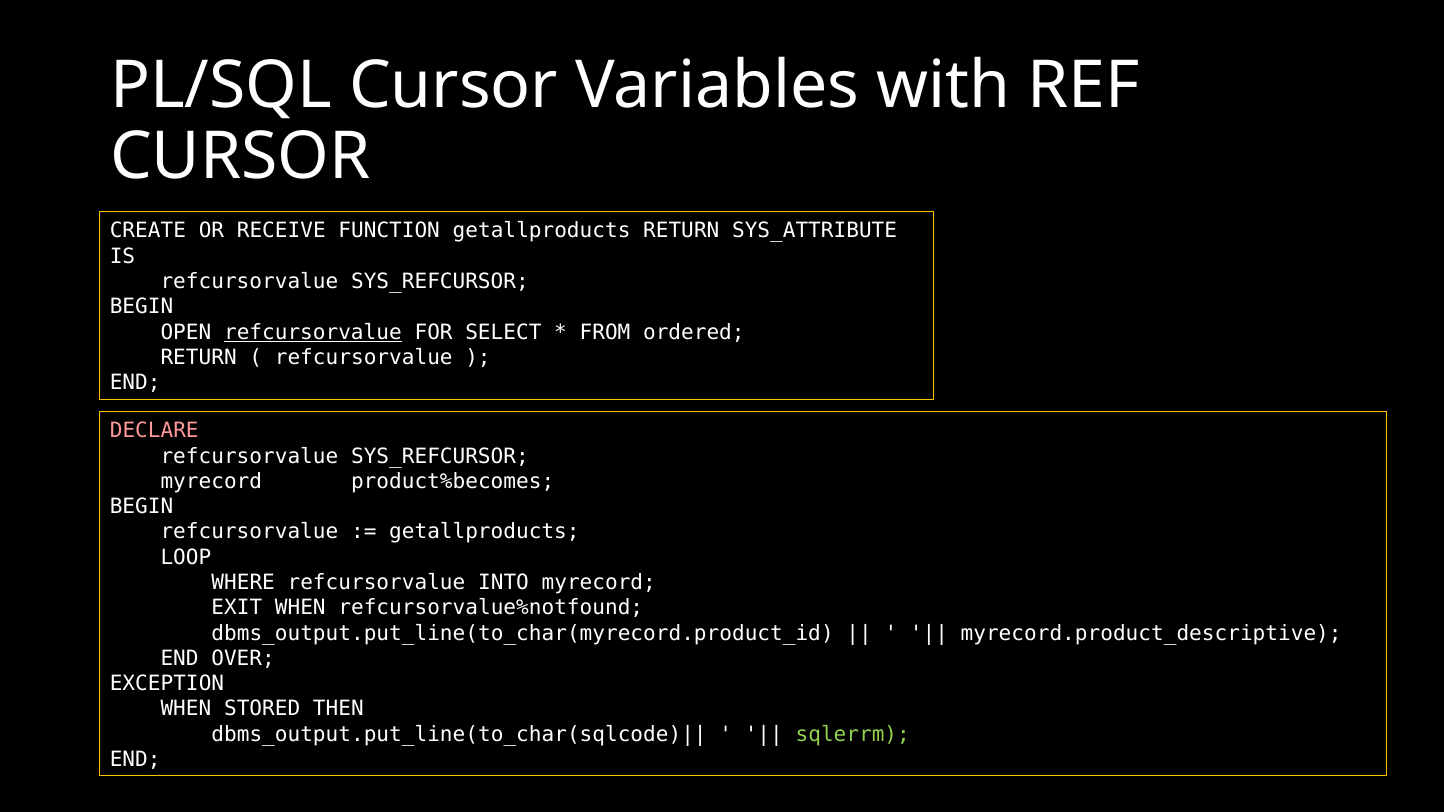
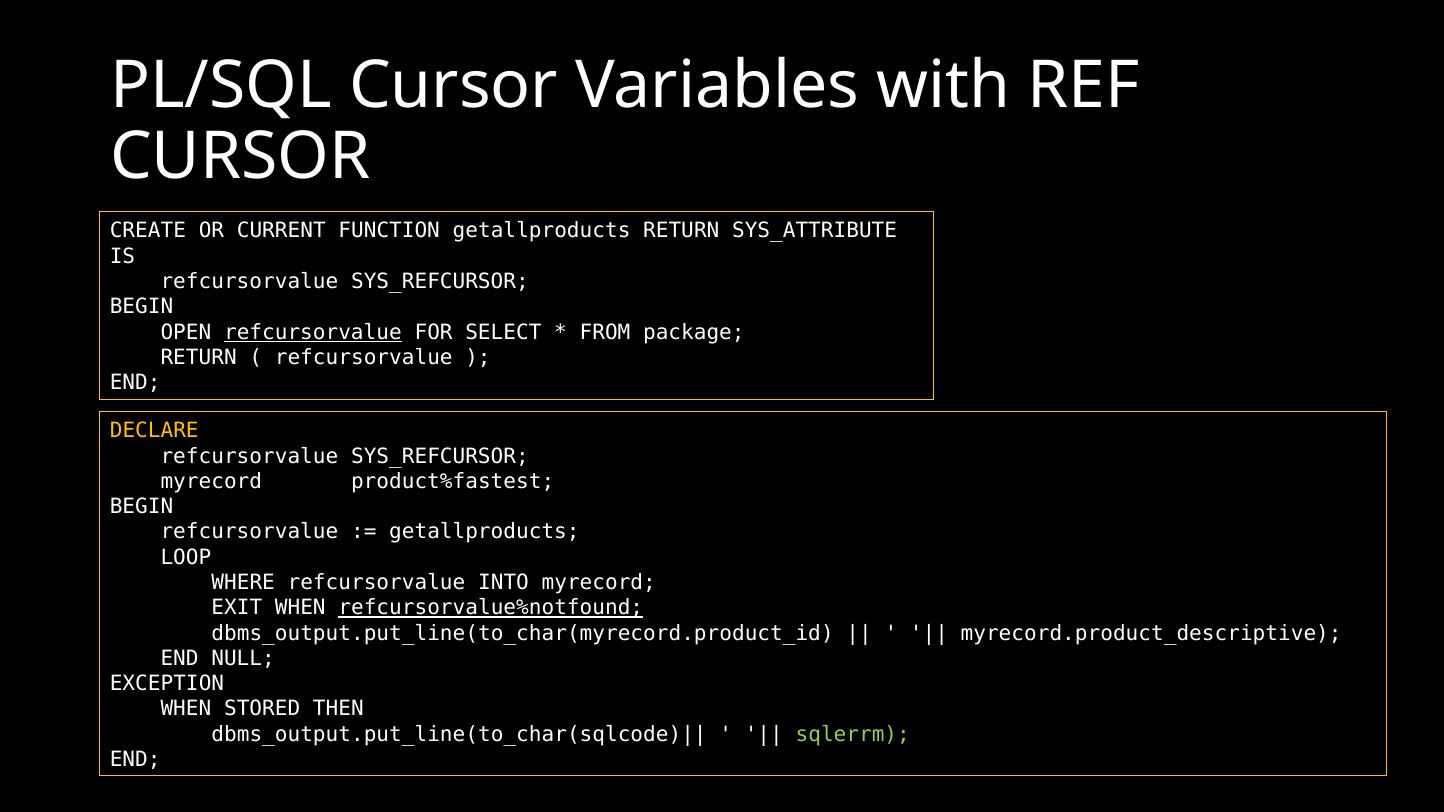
RECEIVE: RECEIVE -> CURRENT (281, 231)
ordered: ordered -> package (694, 332)
DECLARE colour: pink -> yellow (154, 431)
product%becomes: product%becomes -> product%fastest (453, 482)
refcursorvalue%notfound underline: none -> present (491, 608)
OVER: OVER -> NULL (243, 659)
